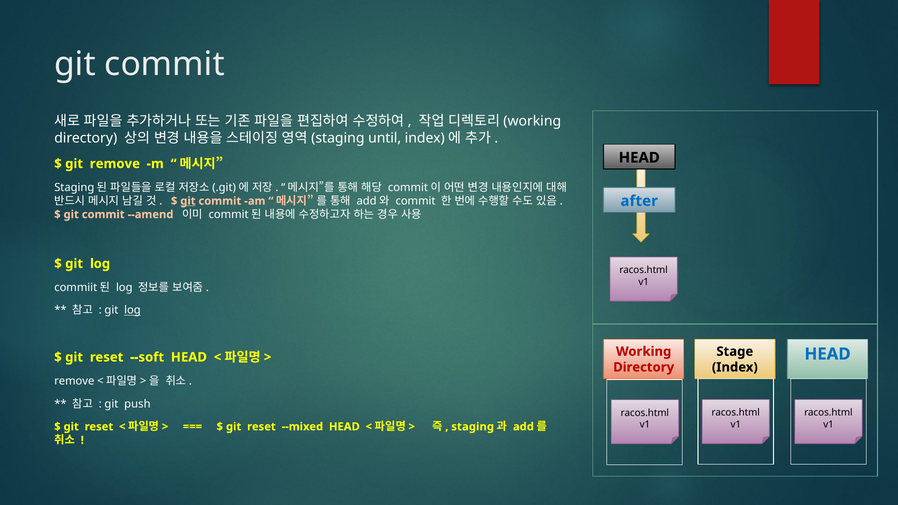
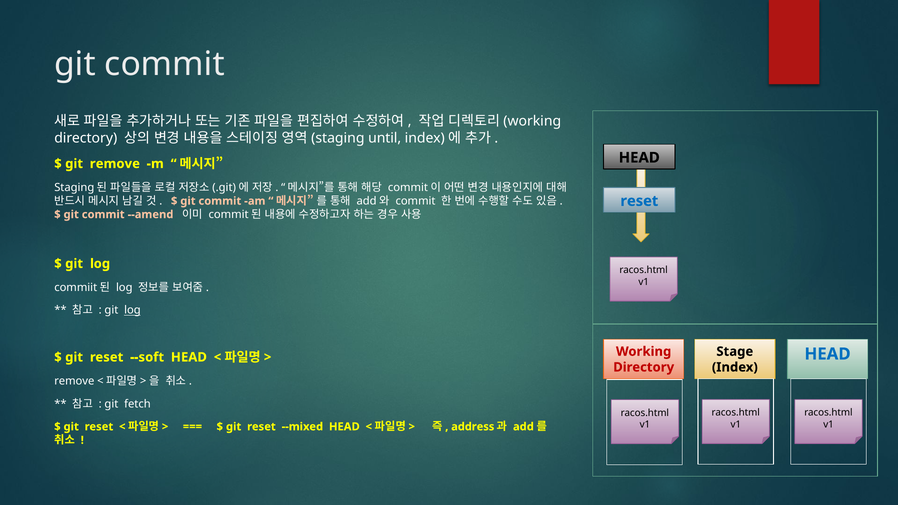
git underline: present -> none (188, 201)
after: after -> reset (639, 201)
push: push -> fetch (137, 404)
staging: staging -> address (473, 427)
